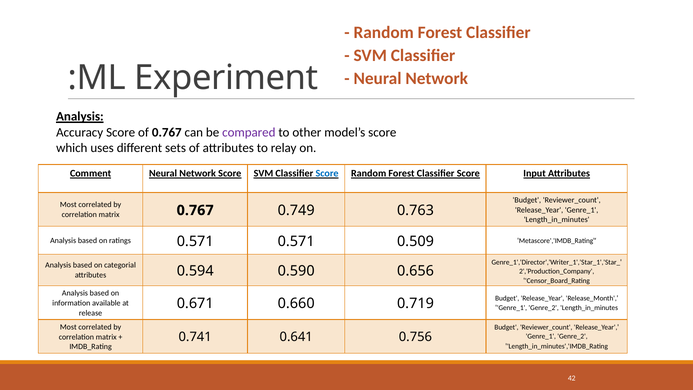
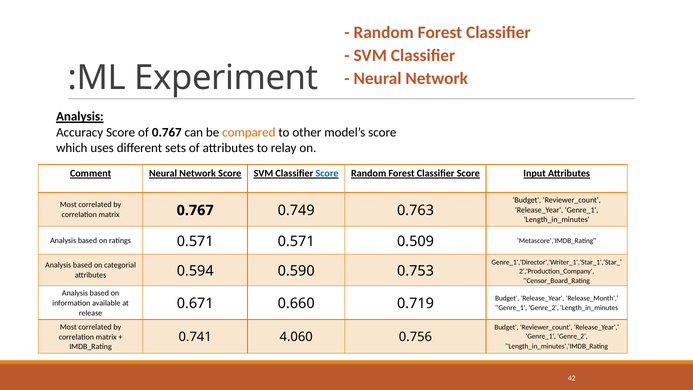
compared colour: purple -> orange (249, 132)
0.656: 0.656 -> 0.753 (415, 271)
0.641: 0.641 -> 4.060 (296, 337)
